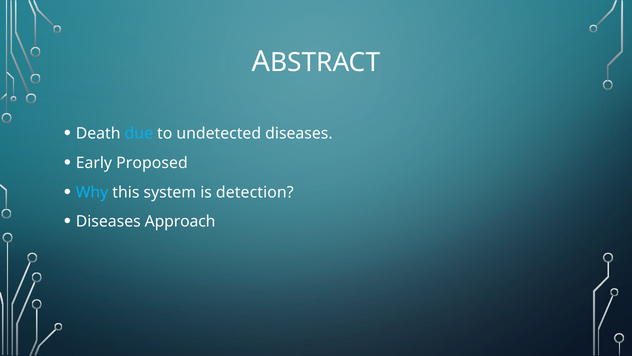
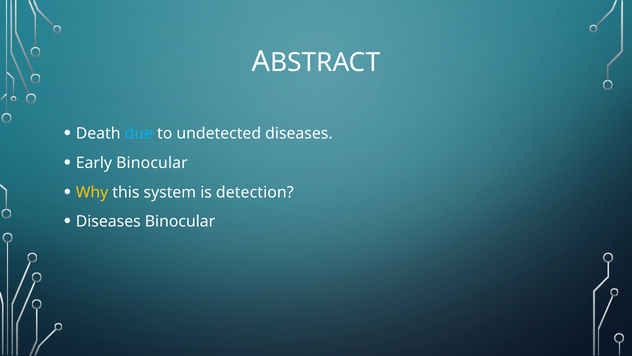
Early Proposed: Proposed -> Binocular (152, 163)
Why colour: light blue -> yellow (92, 192)
Diseases Approach: Approach -> Binocular (180, 221)
